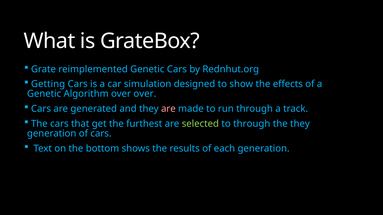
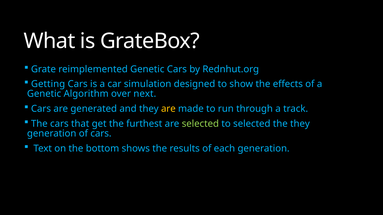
over over: over -> next (145, 94)
are colour: pink -> yellow (168, 109)
to through: through -> selected (252, 124)
